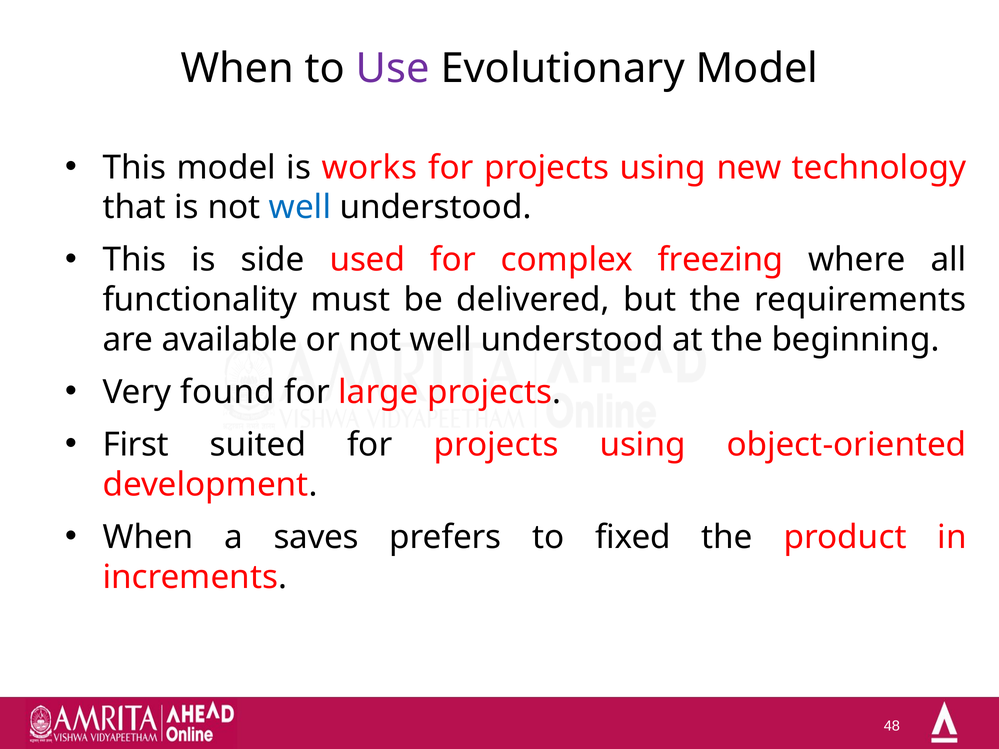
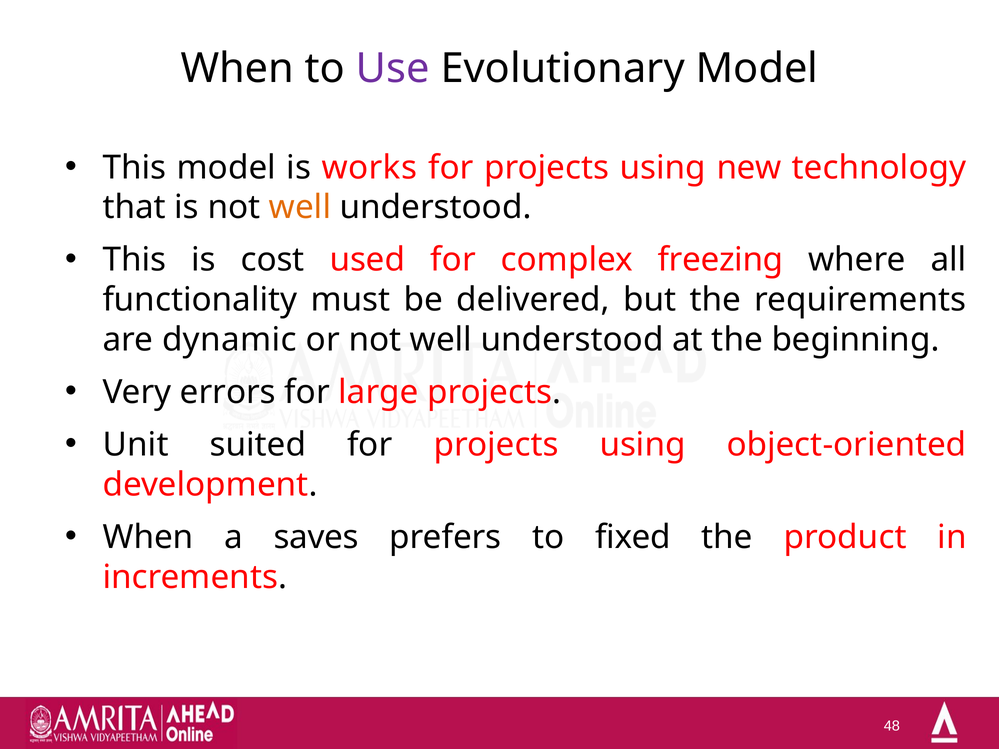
well colour: blue -> orange (300, 208)
side: side -> cost (273, 260)
available: available -> dynamic (229, 340)
found: found -> errors (228, 392)
First: First -> Unit (136, 445)
